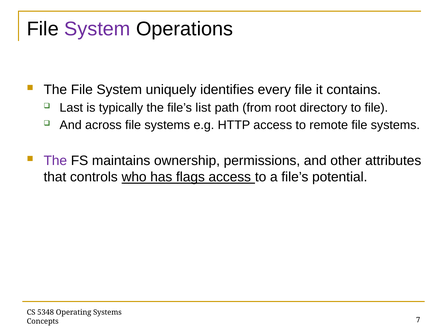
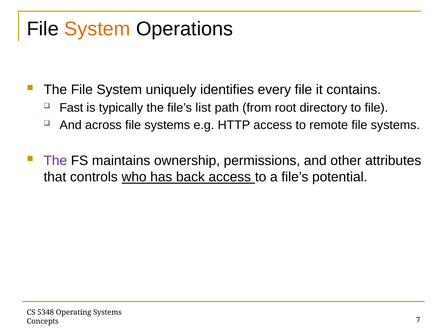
System colour: purple -> orange (97, 29)
Last: Last -> Fast (71, 108)
flags: flags -> back (190, 177)
